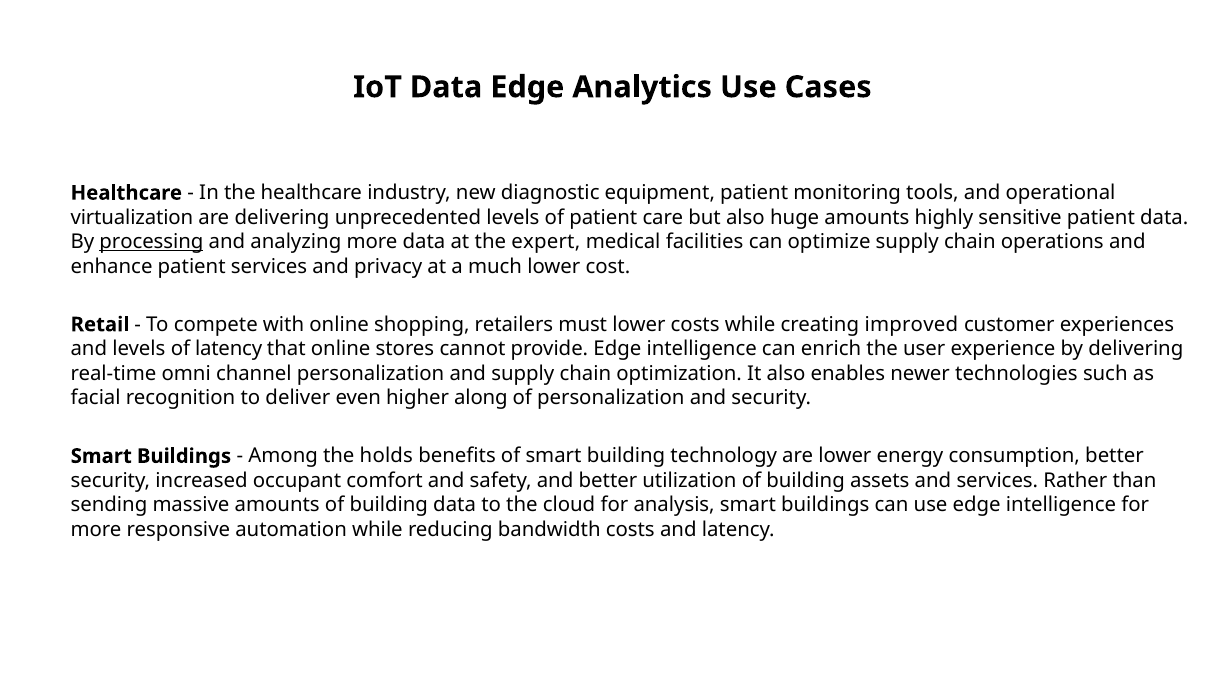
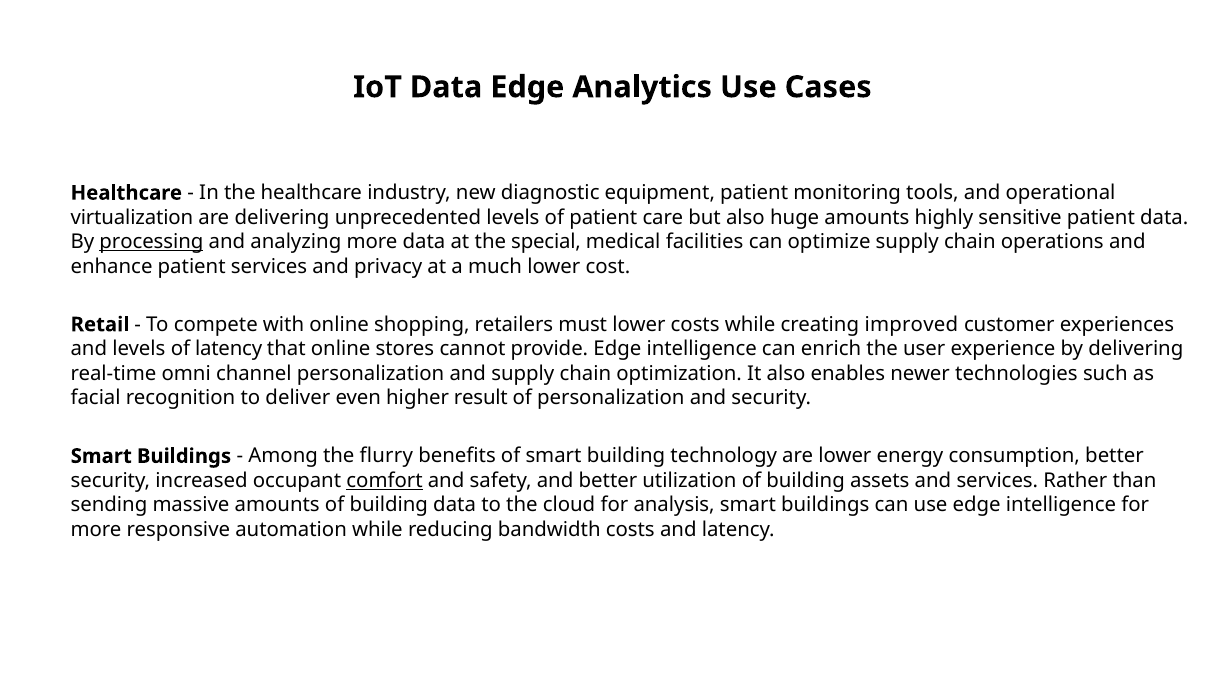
expert: expert -> special (546, 242)
along: along -> result (481, 398)
holds: holds -> flurry (386, 456)
comfort underline: none -> present (385, 481)
